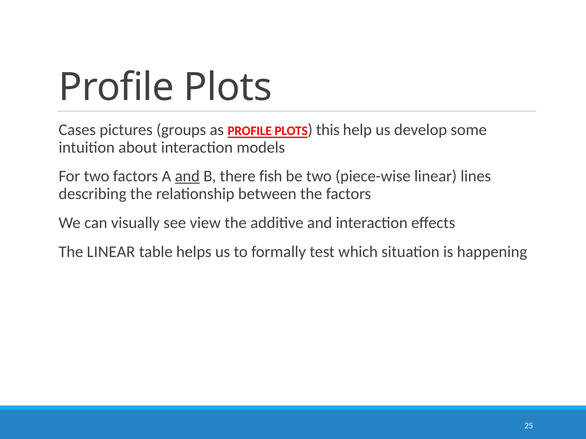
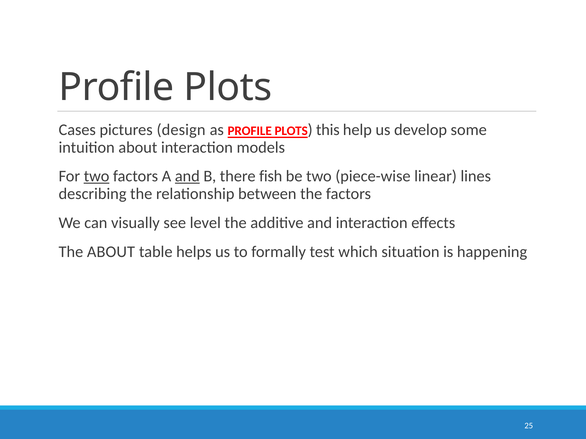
groups: groups -> design (181, 130)
two underline: none -> present (97, 176)
view: view -> level (205, 223)
The LINEAR: LINEAR -> ABOUT (111, 252)
